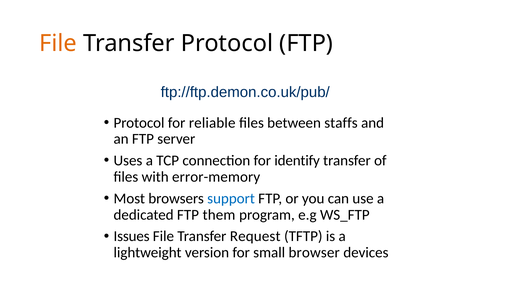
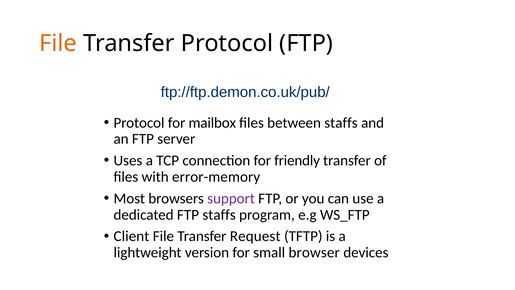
reliable: reliable -> mailbox (212, 123)
identify: identify -> friendly (297, 160)
support colour: blue -> purple (231, 198)
FTP them: them -> staffs (219, 214)
Issues: Issues -> Client (131, 236)
